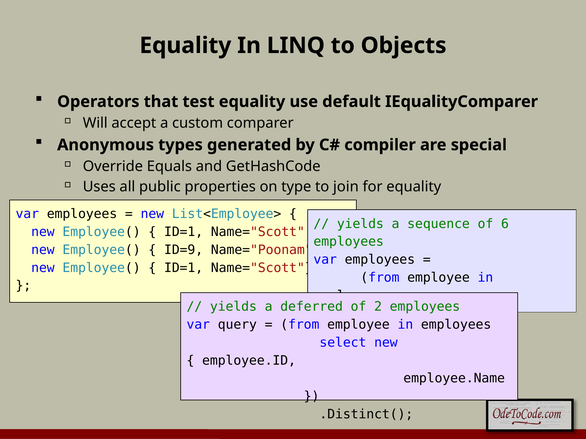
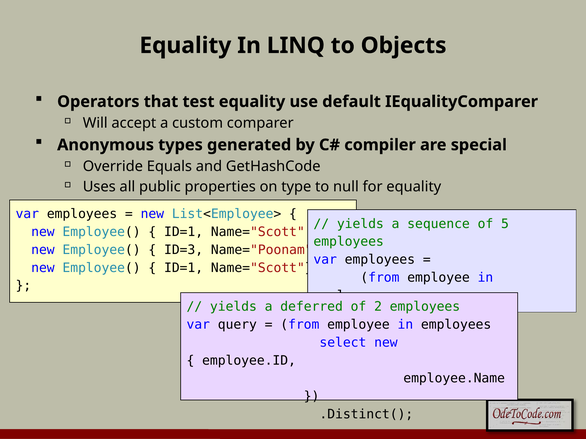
join: join -> null (346, 187)
6: 6 -> 5 (505, 224)
ID=9: ID=9 -> ID=3 (184, 250)
